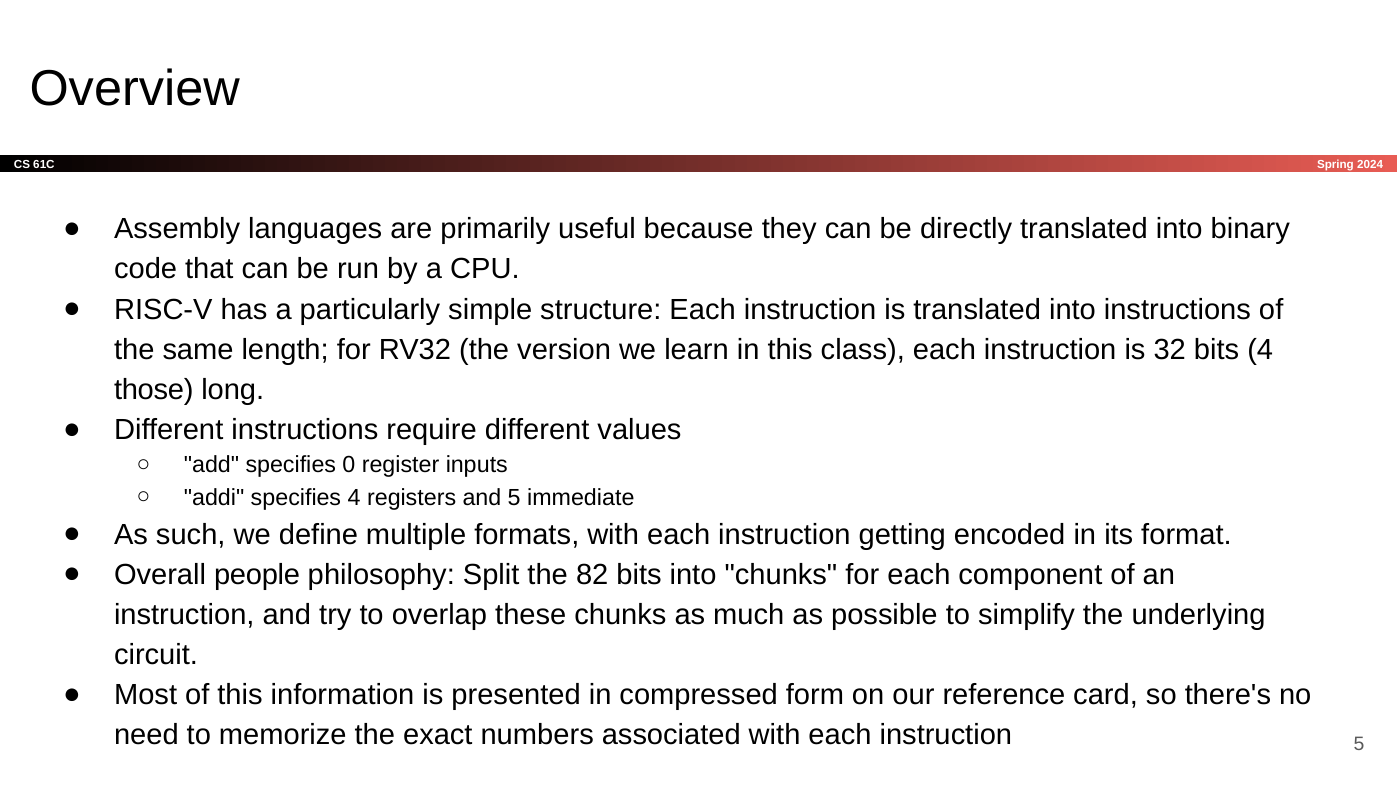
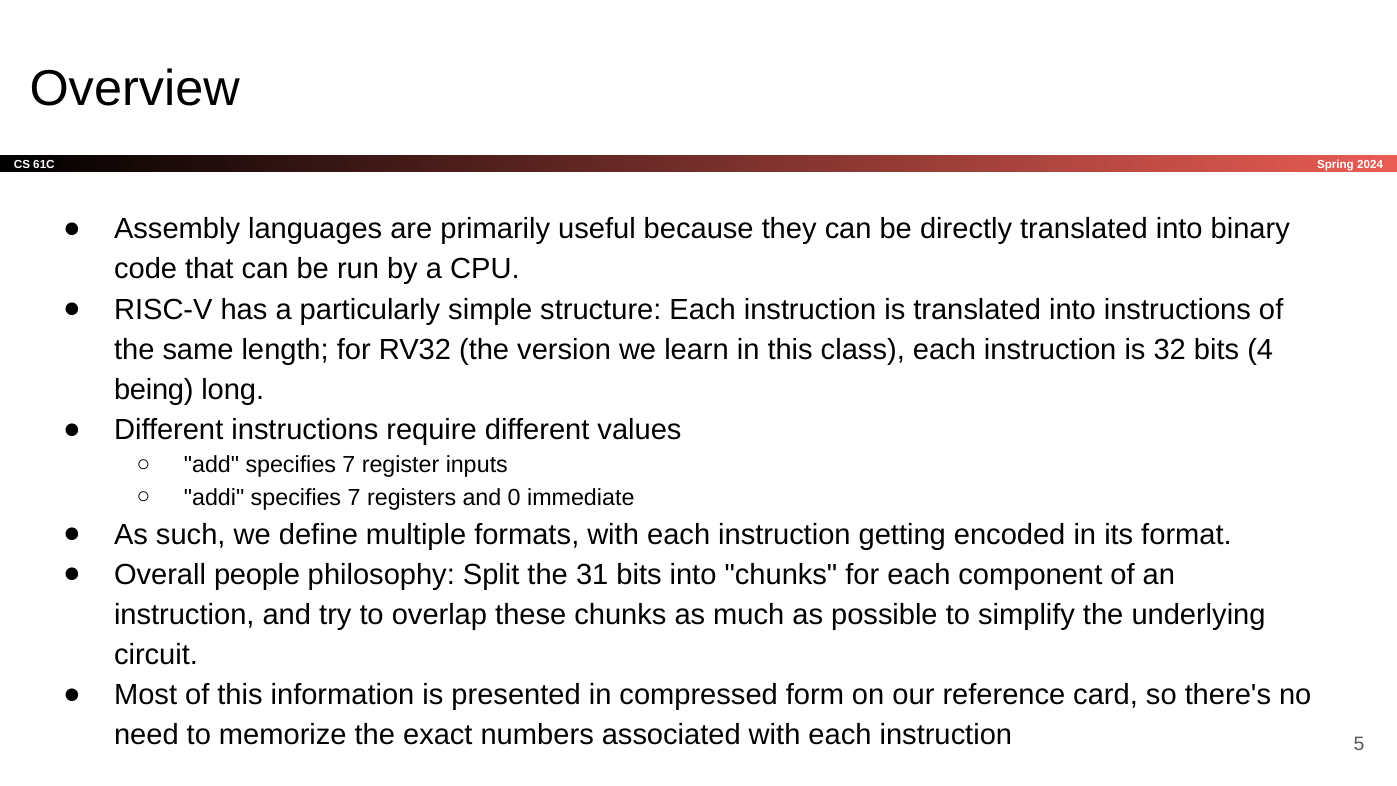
those: those -> being (154, 390)
add specifies 0: 0 -> 7 (349, 465)
addi specifies 4: 4 -> 7 (354, 497)
and 5: 5 -> 0 (514, 497)
82: 82 -> 31 (592, 574)
